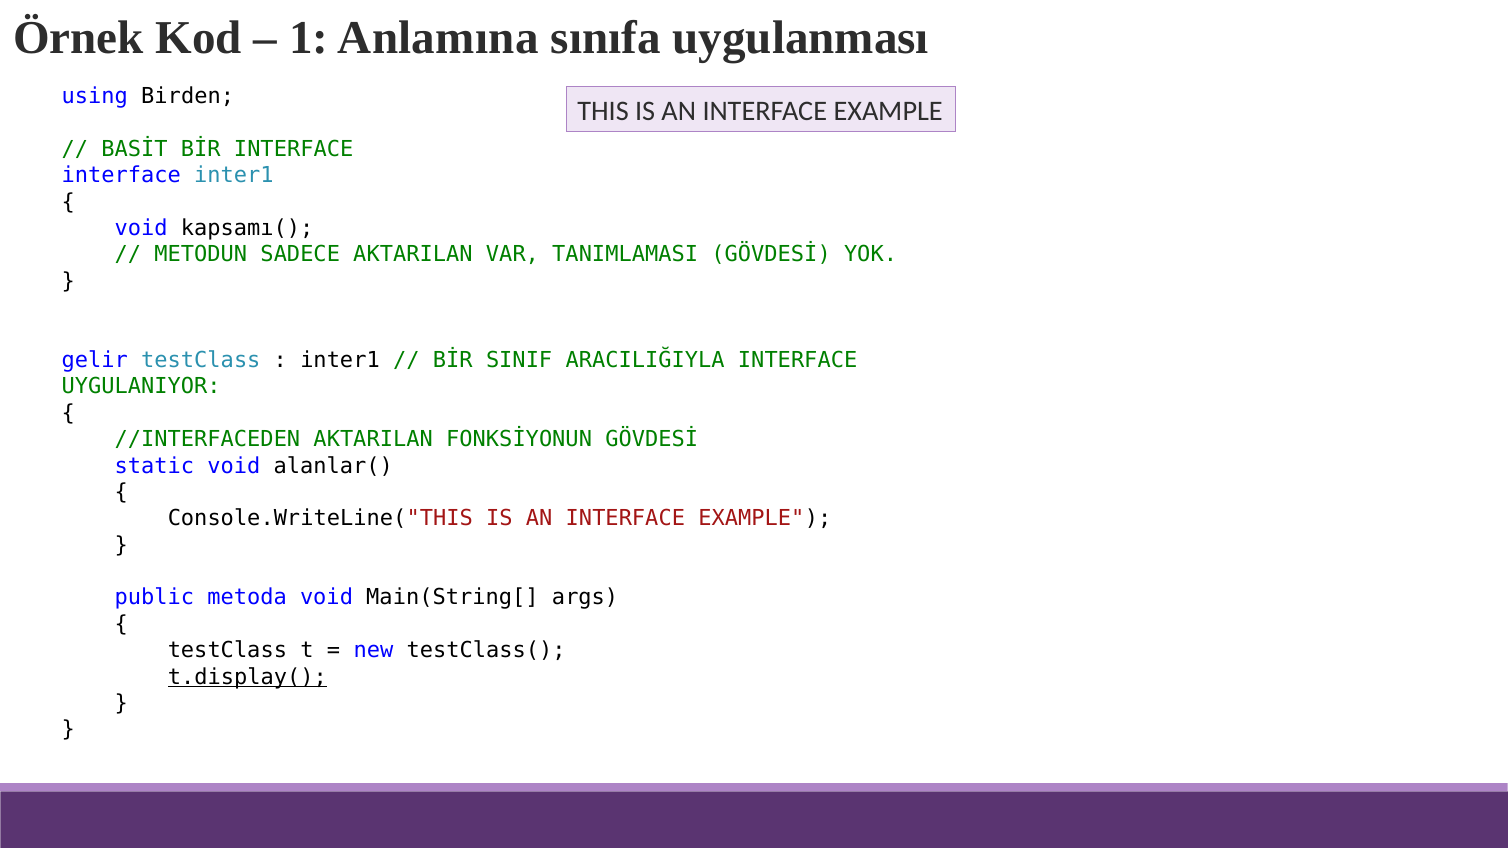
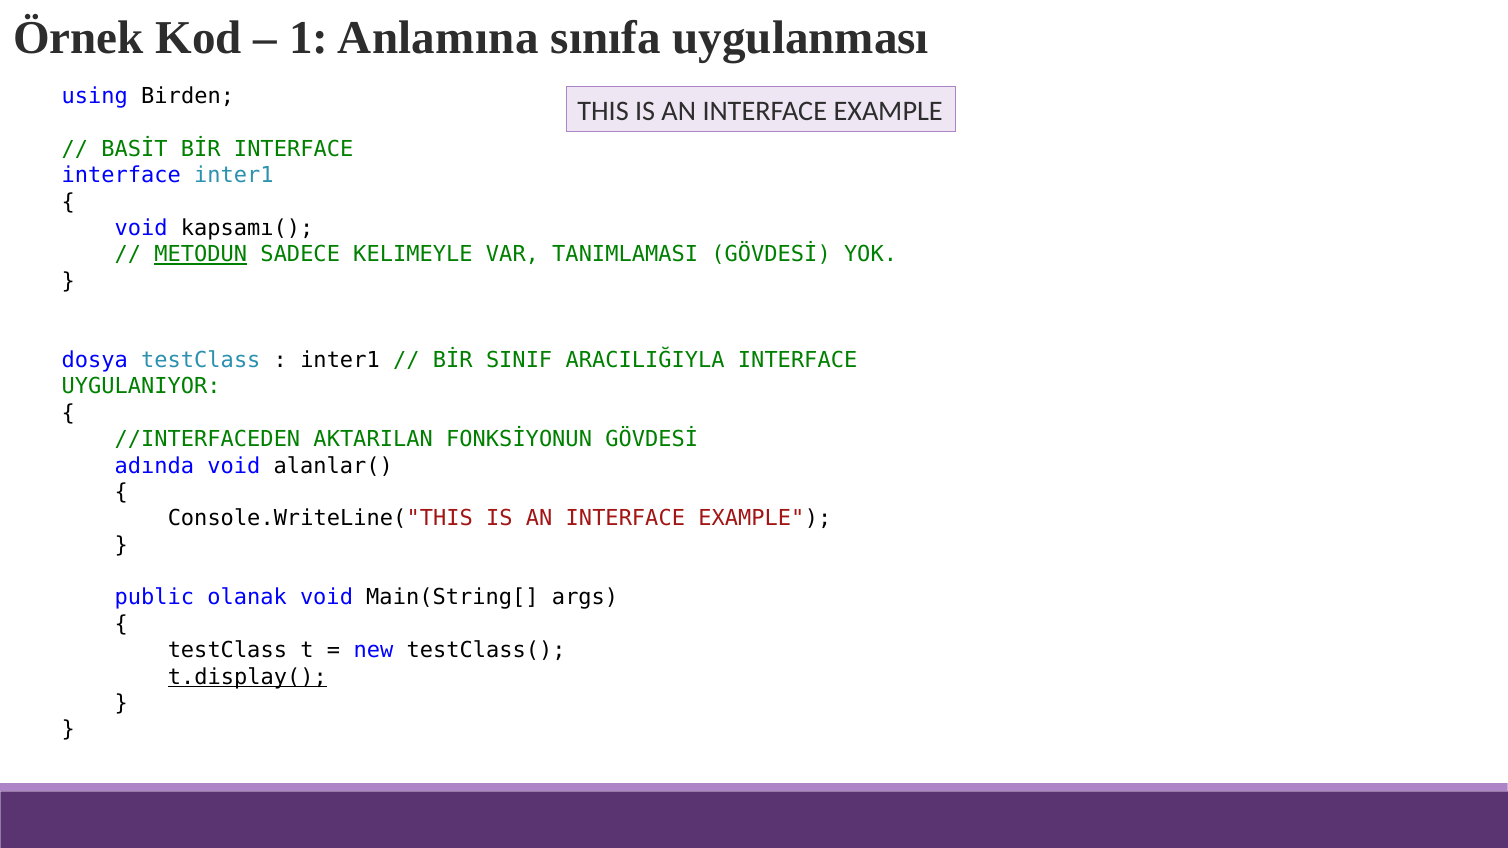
METODUN underline: none -> present (201, 255)
SADECE AKTARILAN: AKTARILAN -> KELIMEYLE (413, 255)
gelir: gelir -> dosya (95, 360)
static: static -> adında (154, 466)
metoda: metoda -> olanak (247, 598)
